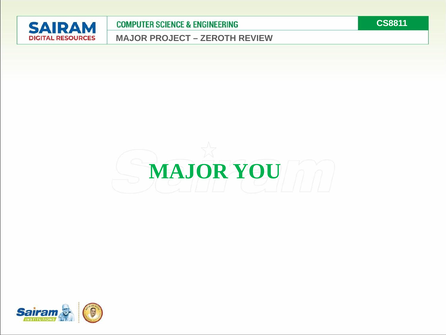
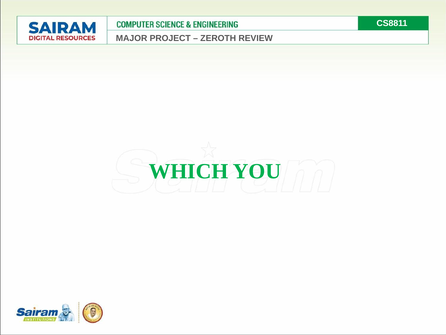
MAJOR: MAJOR -> WHICH (189, 171)
